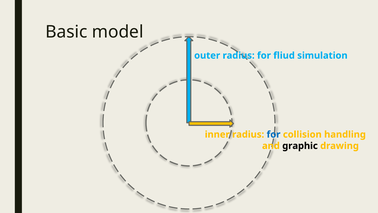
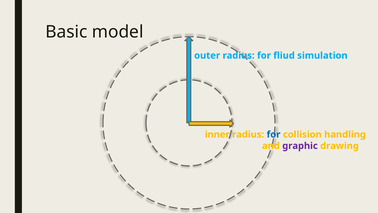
graphic colour: black -> purple (300, 146)
